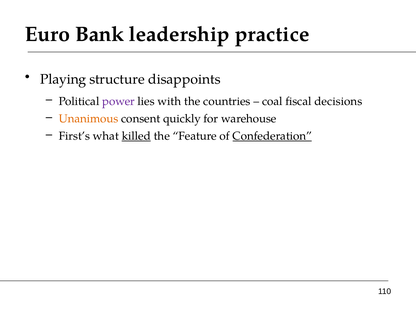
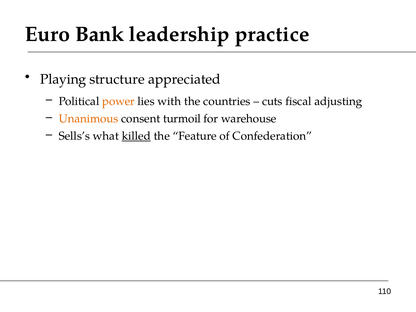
disappoints: disappoints -> appreciated (184, 79)
power colour: purple -> orange (119, 101)
coal: coal -> cuts (272, 101)
decisions: decisions -> adjusting (338, 101)
quickly: quickly -> turmoil (182, 119)
First’s: First’s -> Sells’s (74, 136)
Confederation underline: present -> none (272, 136)
